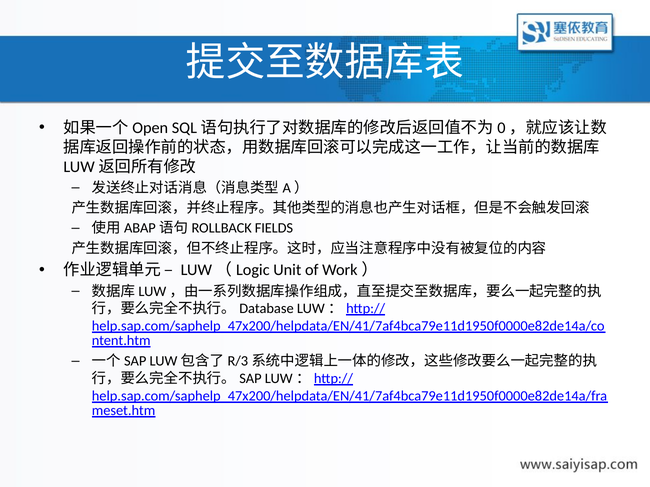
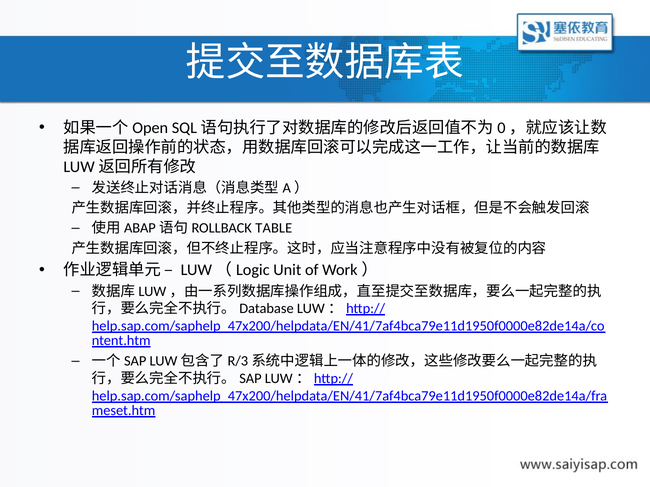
FIELDS: FIELDS -> TABLE (274, 228)
